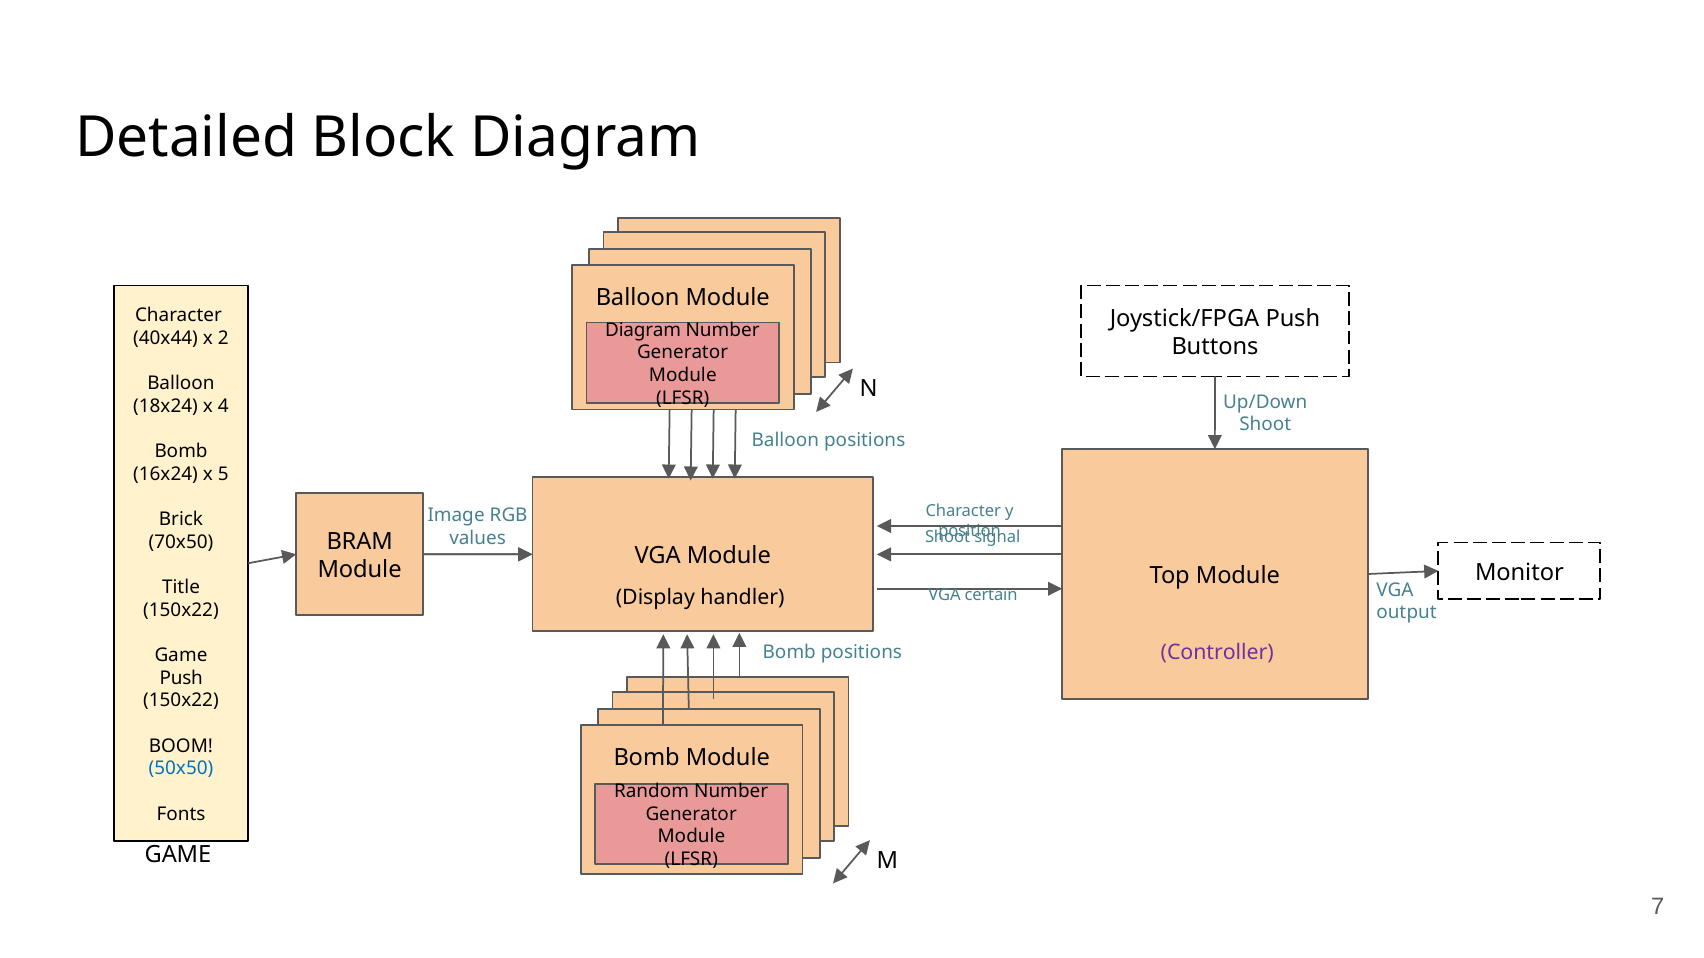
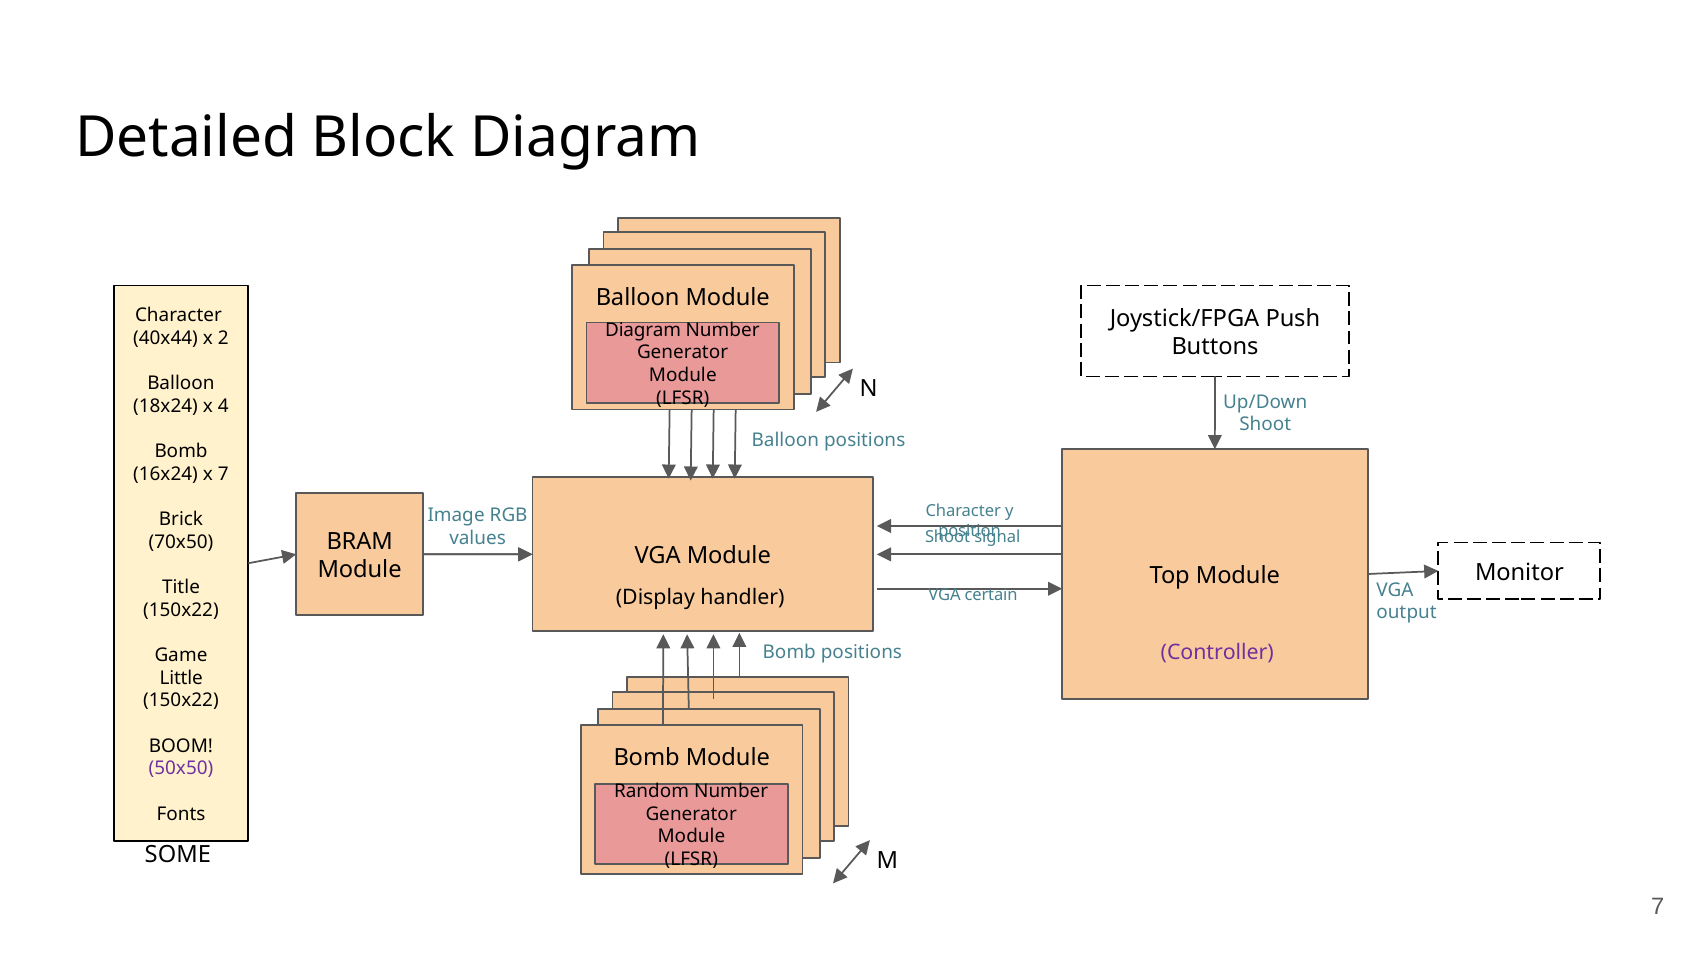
x 5: 5 -> 7 (223, 474)
Push: Push -> Little (181, 678)
50x50 colour: blue -> purple (181, 769)
GAME: GAME -> SOME (178, 855)
